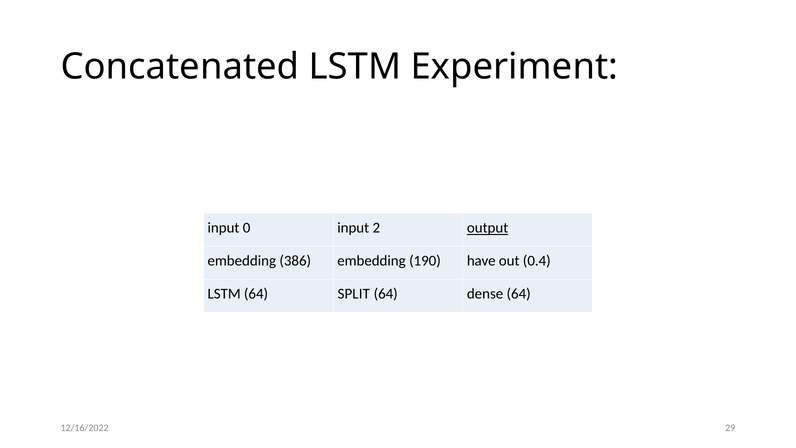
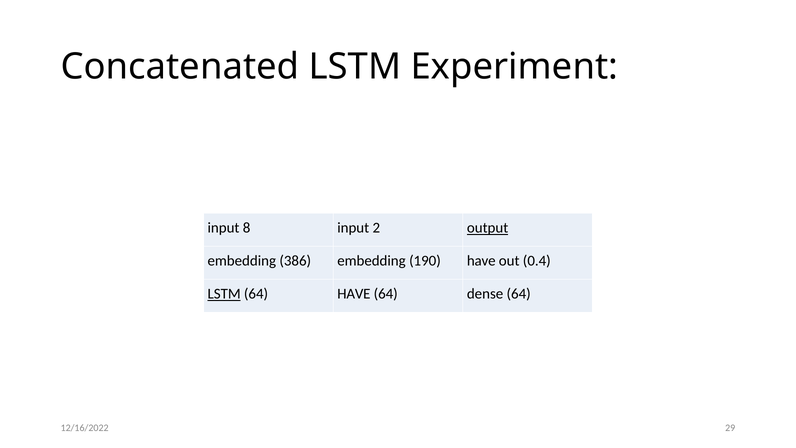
0: 0 -> 8 (247, 228)
LSTM underline: none -> present (224, 294)
64 SPLIT: SPLIT -> HAVE (354, 294)
